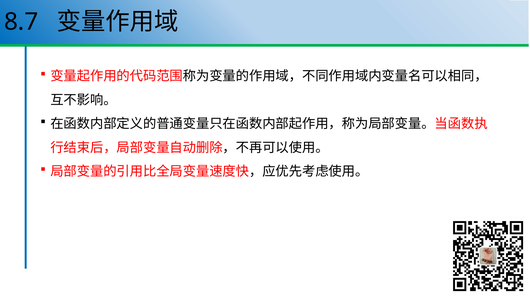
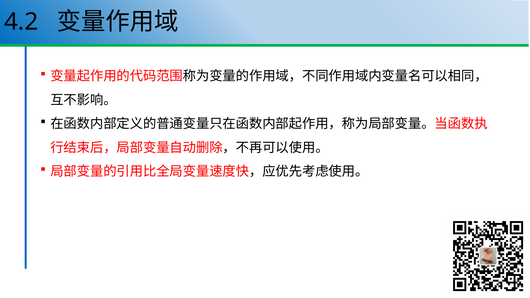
8.7: 8.7 -> 4.2 (21, 22)
